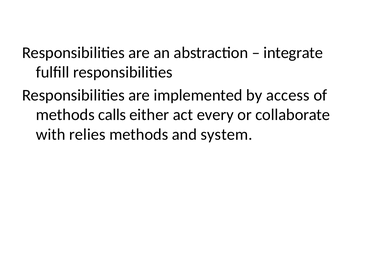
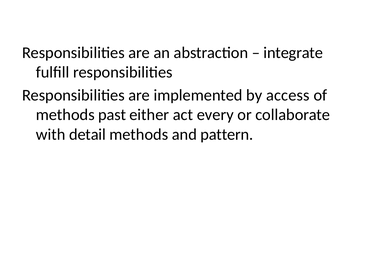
calls: calls -> past (112, 115)
relies: relies -> detail (87, 134)
system: system -> pattern (227, 134)
